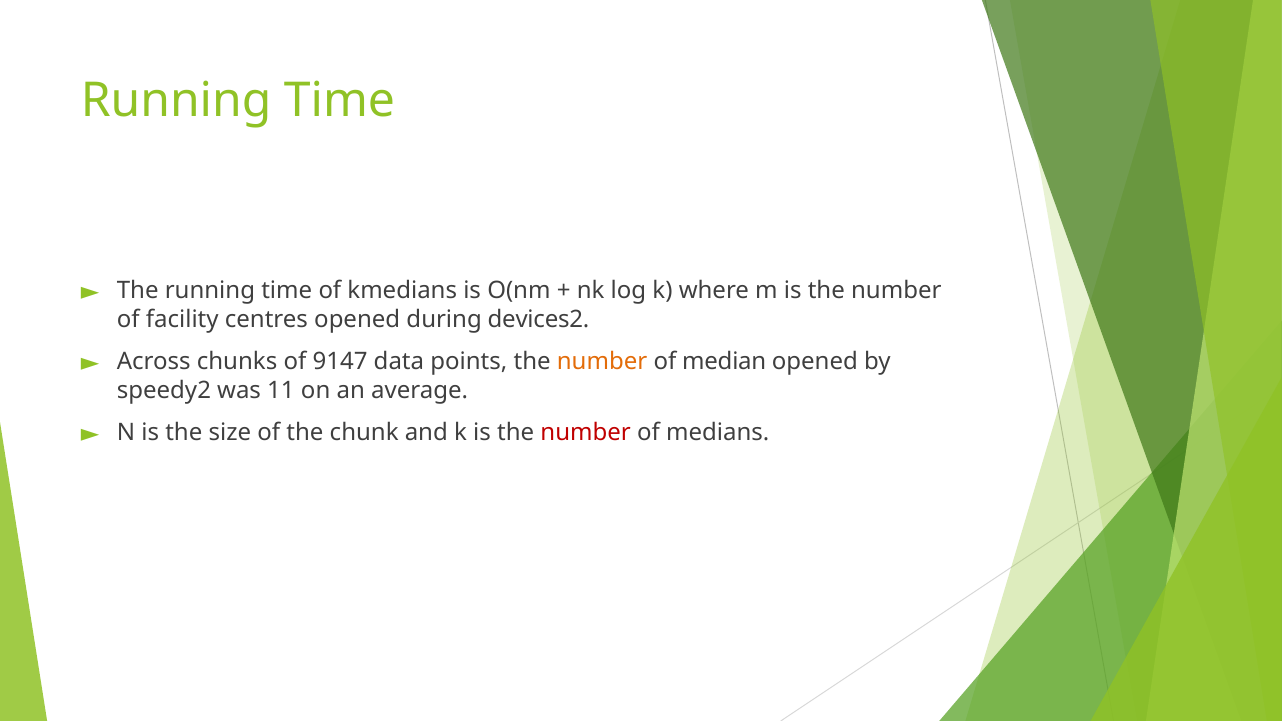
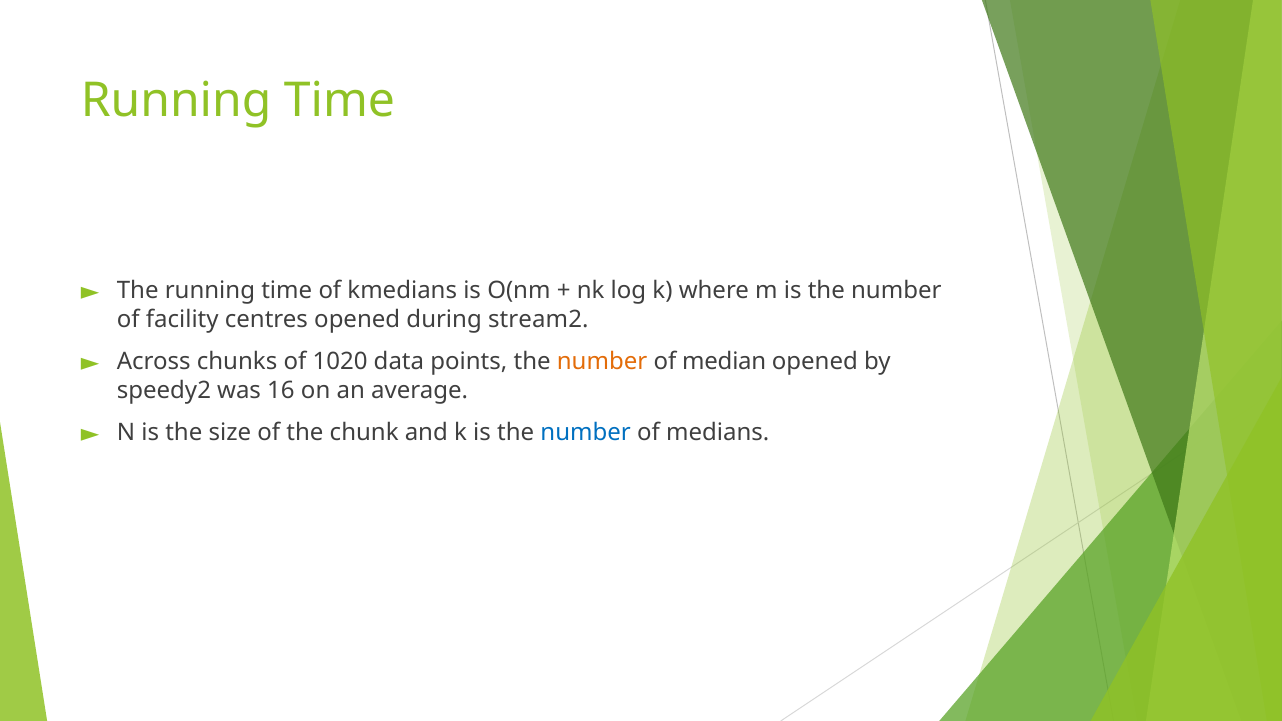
devices2: devices2 -> stream2 (538, 319)
9147: 9147 -> 1020 (340, 361)
11: 11 -> 16 (281, 390)
number colour: red -> blue (586, 432)
